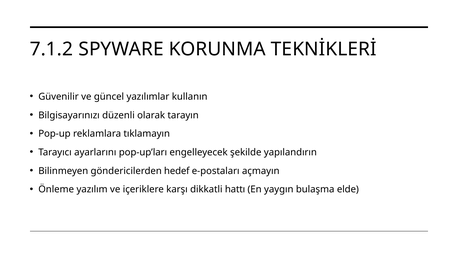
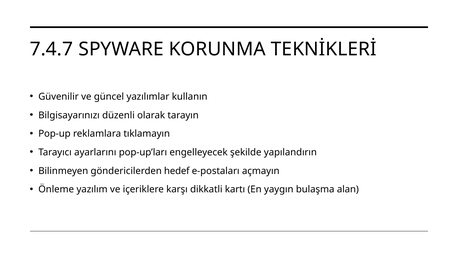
7.1.2: 7.1.2 -> 7.4.7 (51, 49)
hattı: hattı -> kartı (235, 189)
elde: elde -> alan (348, 189)
